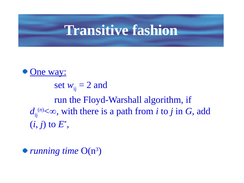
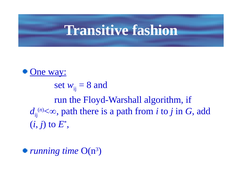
2: 2 -> 8 (89, 85)
with: with -> path (69, 111)
